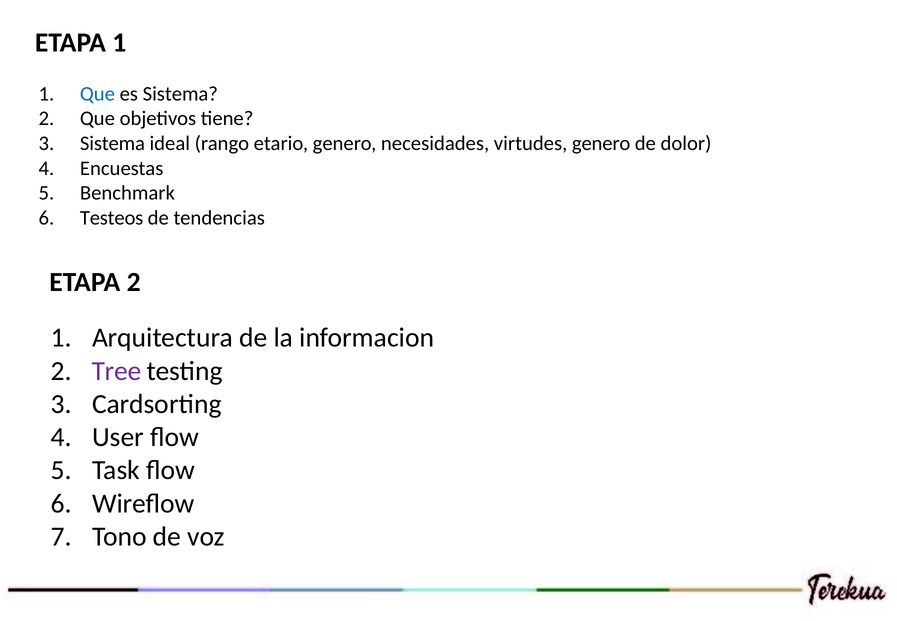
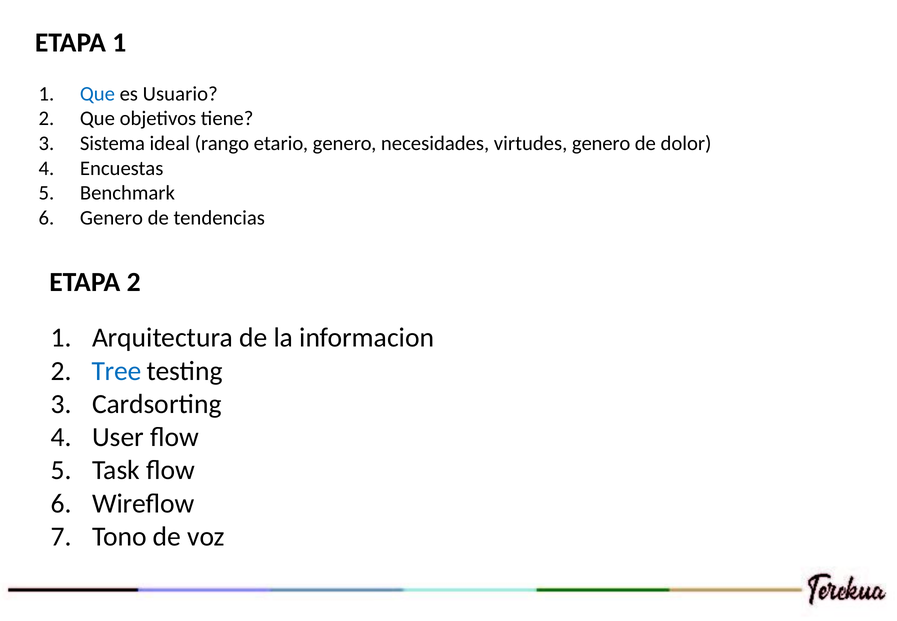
es Sistema: Sistema -> Usuario (180, 94)
Testeos: Testeos -> Genero (111, 218)
Tree colour: purple -> blue (116, 371)
